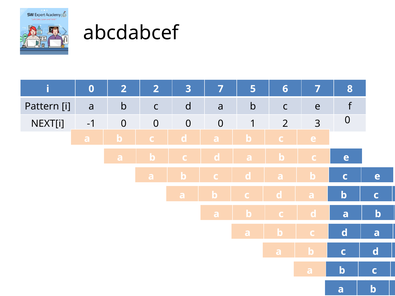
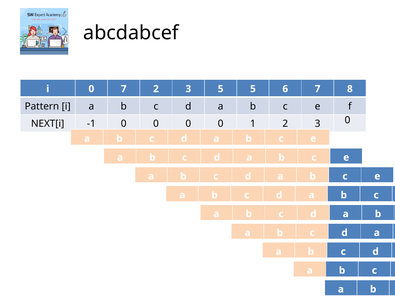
0 2: 2 -> 7 (124, 89)
3 7: 7 -> 5 (221, 89)
